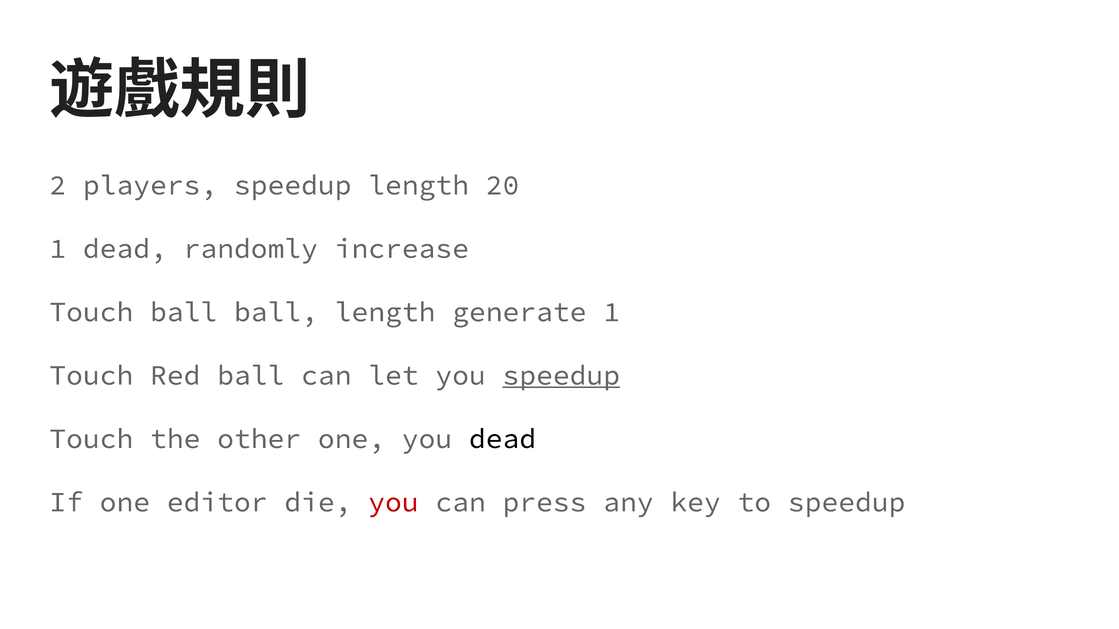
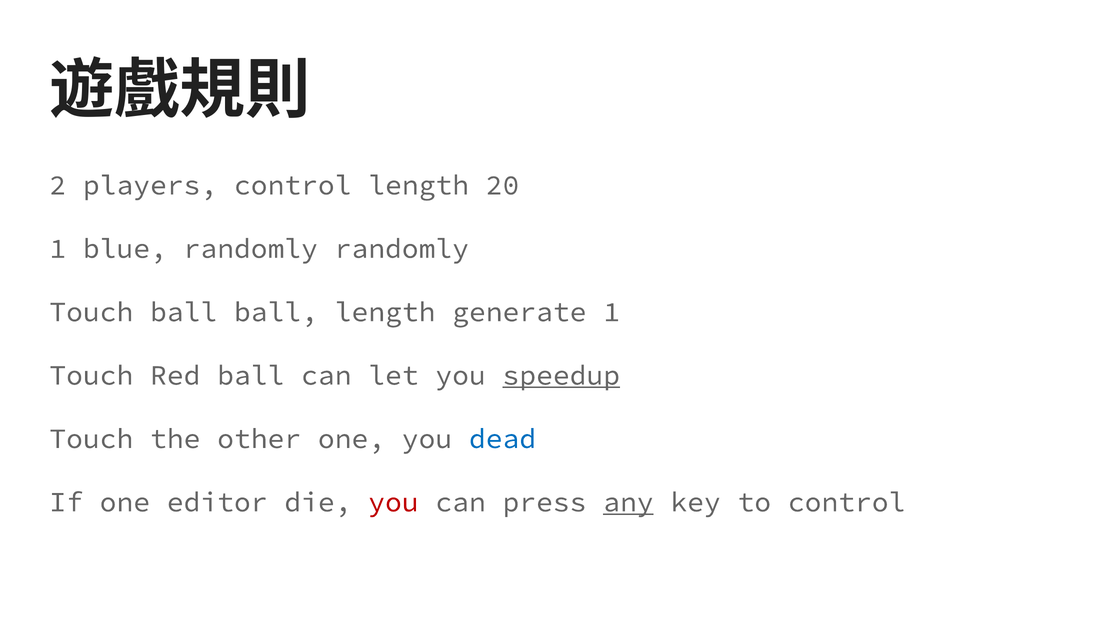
players speedup: speedup -> control (293, 185)
1 dead: dead -> blue (125, 249)
randomly increase: increase -> randomly (402, 249)
dead colour: black -> blue (503, 439)
any underline: none -> present (628, 503)
to speedup: speedup -> control (847, 503)
